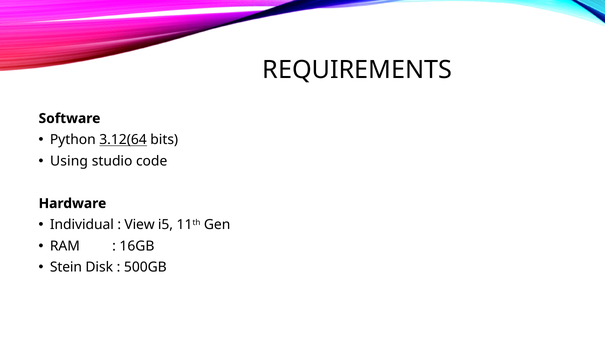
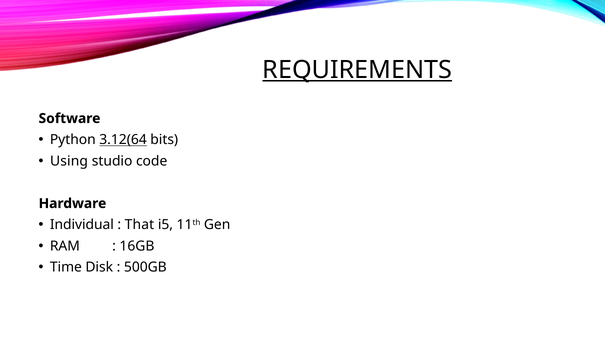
REQUIREMENTS underline: none -> present (357, 70)
View: View -> That (139, 225)
Stein: Stein -> Time (66, 267)
